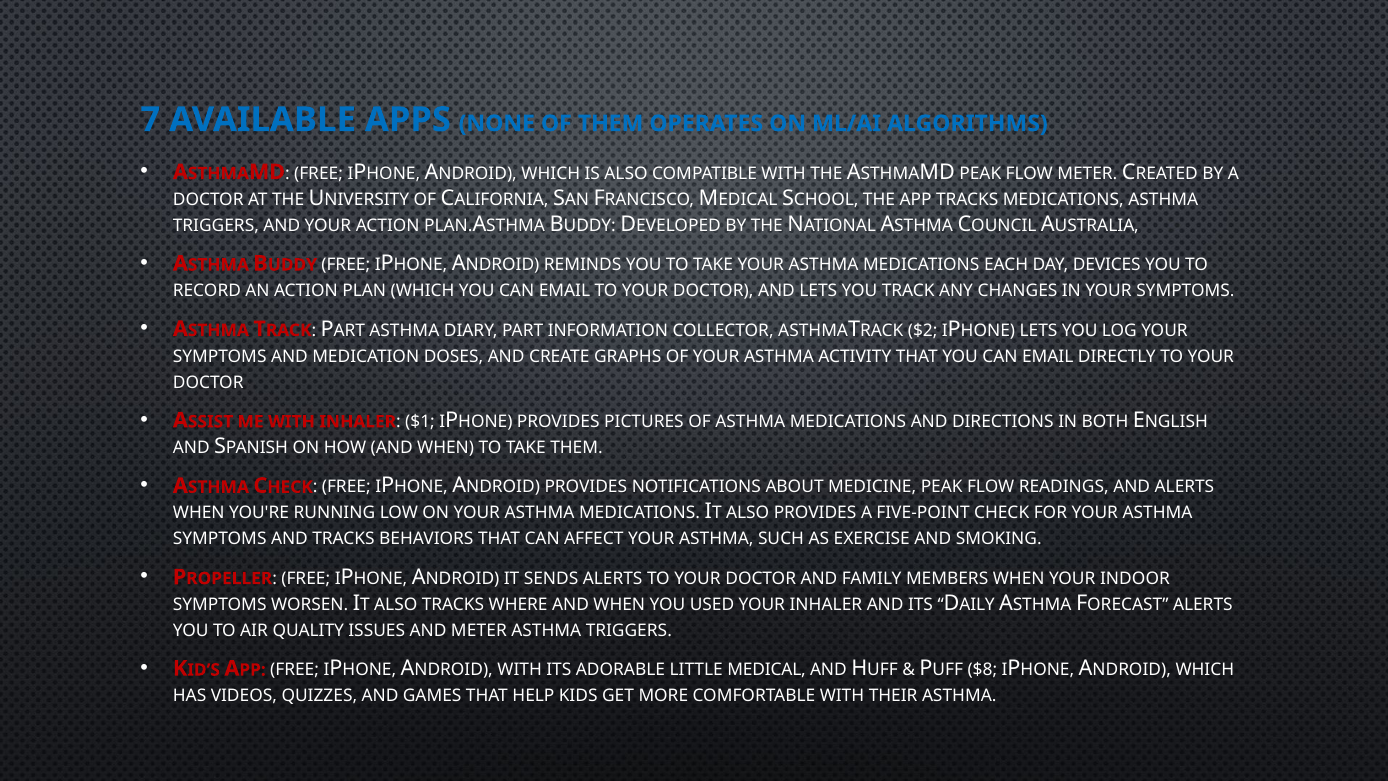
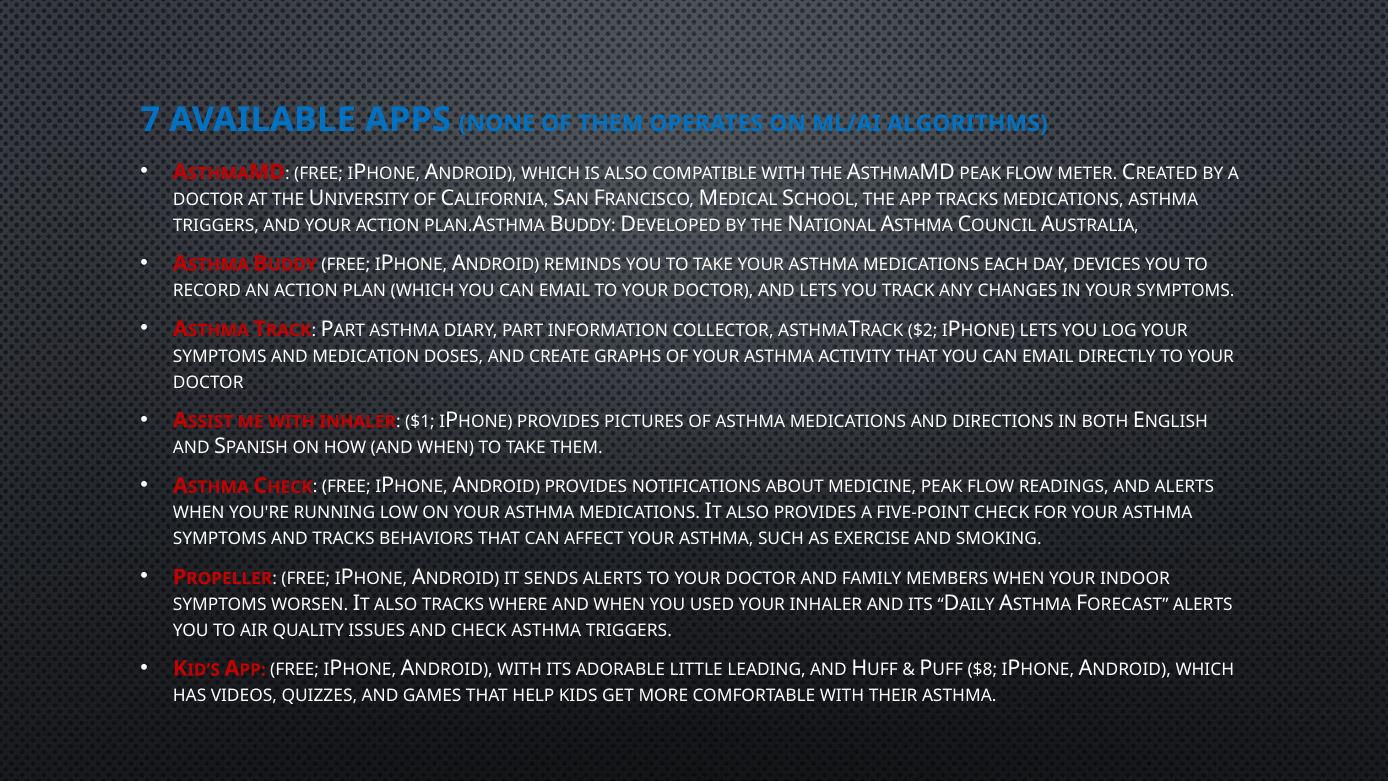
AND METER: METER -> CHECK (479, 630)
LITTLE MEDICAL: MEDICAL -> LEADING (767, 670)
